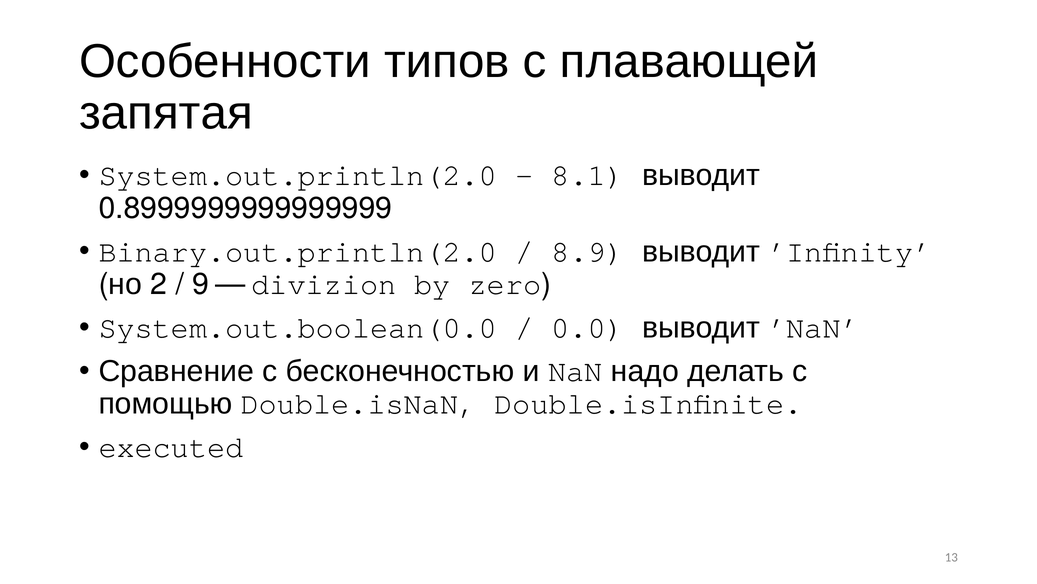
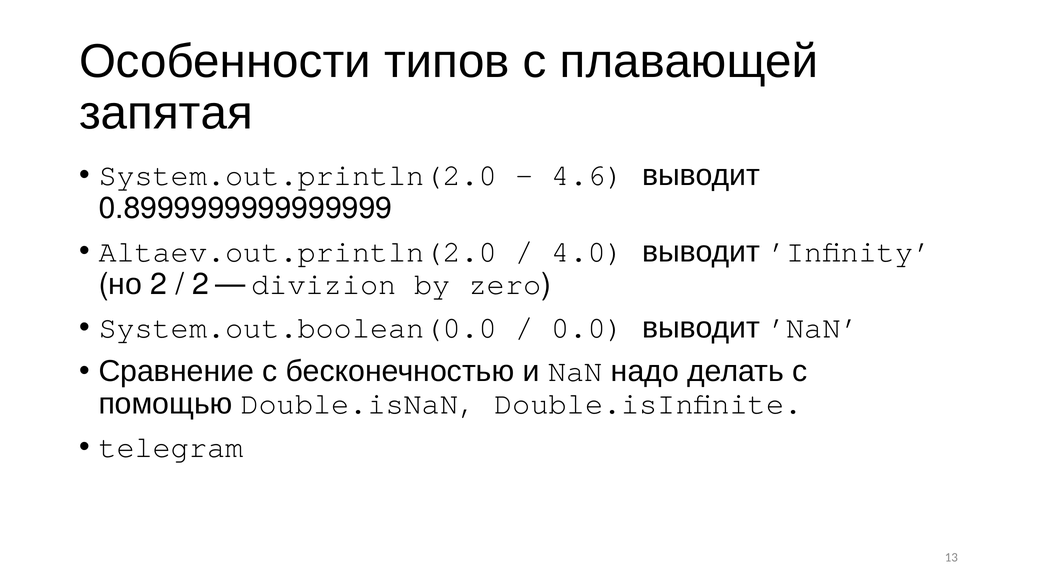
8.1: 8.1 -> 4.6 (588, 175)
Binary.out.println(2.0: Binary.out.println(2.0 -> Altaev.out.println(2.0 (298, 251)
8.9: 8.9 -> 4.0 (588, 251)
9: 9 -> 2 (201, 284)
executed: executed -> telegram (171, 447)
